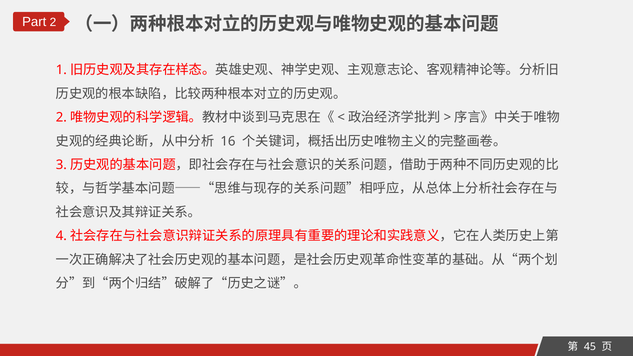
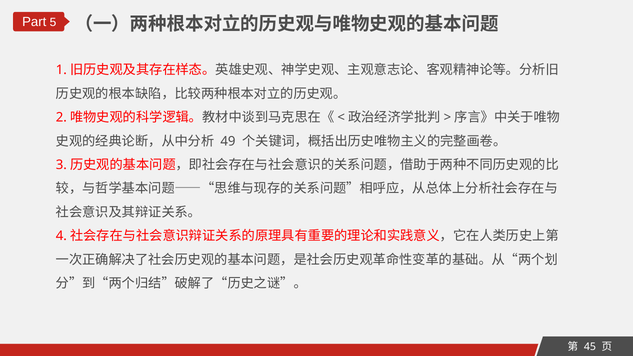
Part 2: 2 -> 5 (53, 22)
16: 16 -> 49 (228, 141)
